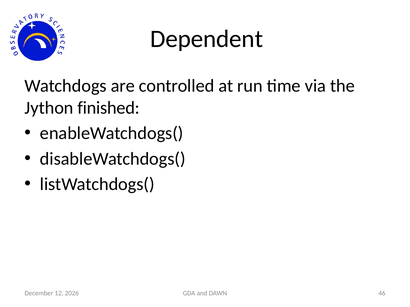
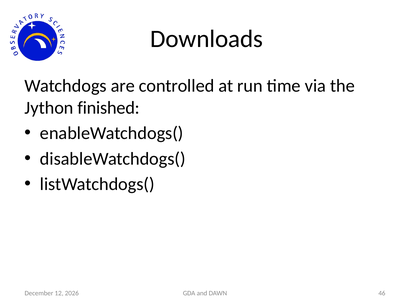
Dependent: Dependent -> Downloads (207, 39)
